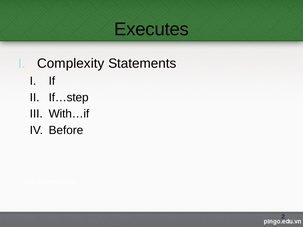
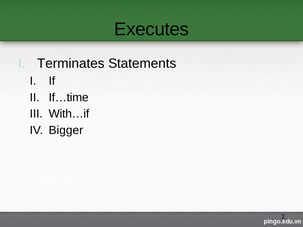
Complexity: Complexity -> Terminates (71, 64)
If…step: If…step -> If…time (69, 97)
Before: Before -> Bigger (66, 130)
